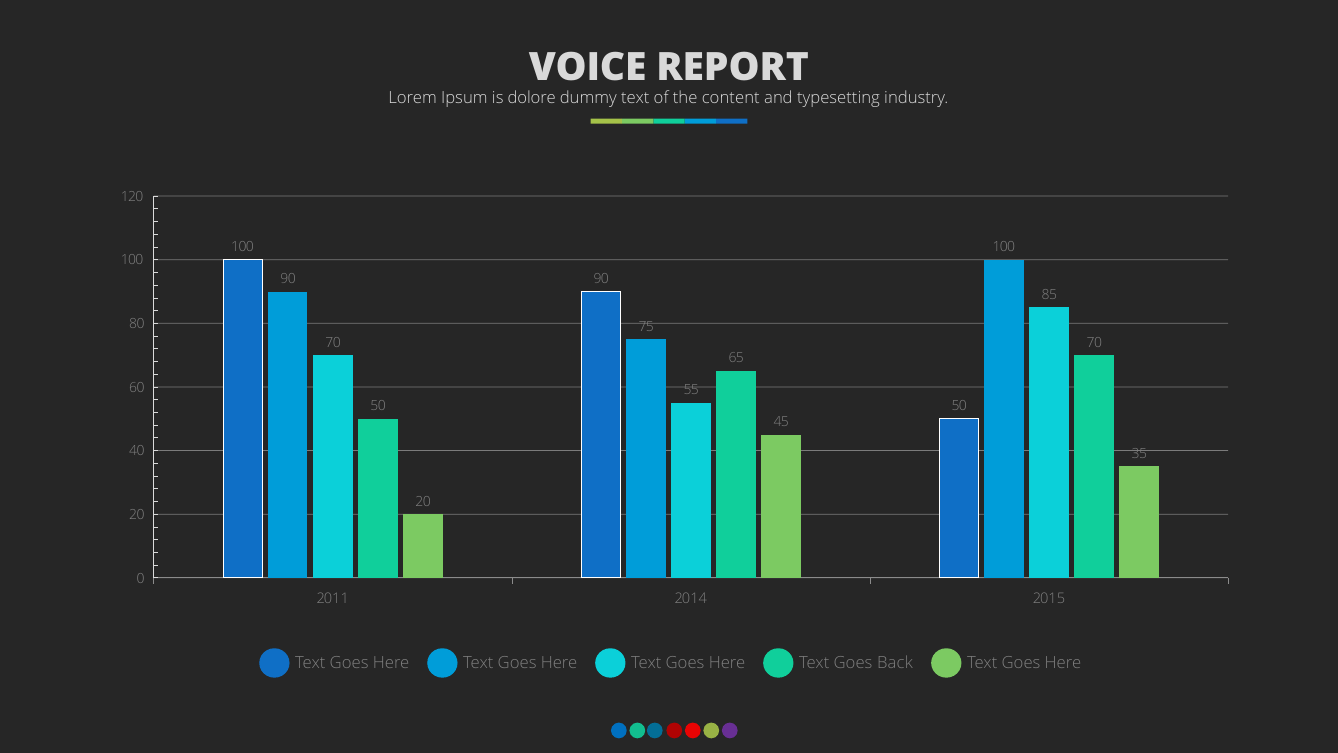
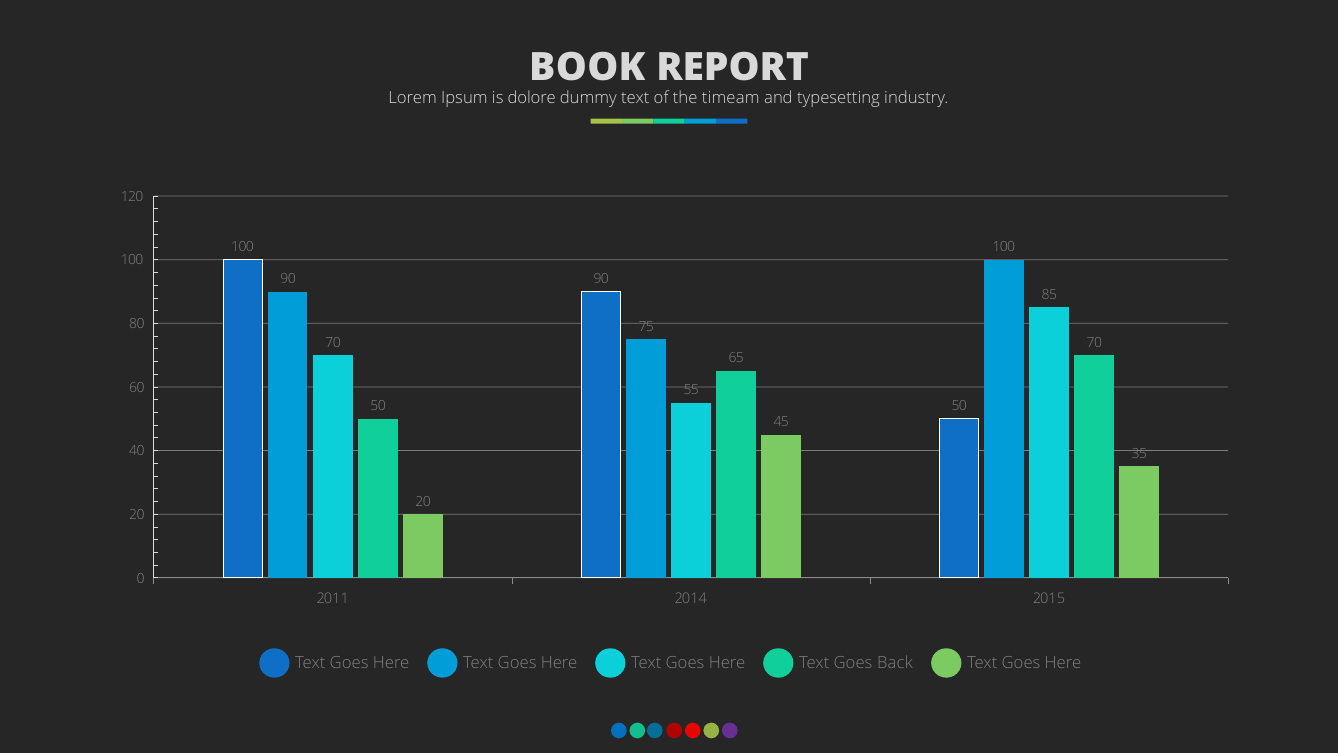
VOICE: VOICE -> BOOK (587, 67)
content: content -> timeam (731, 98)
